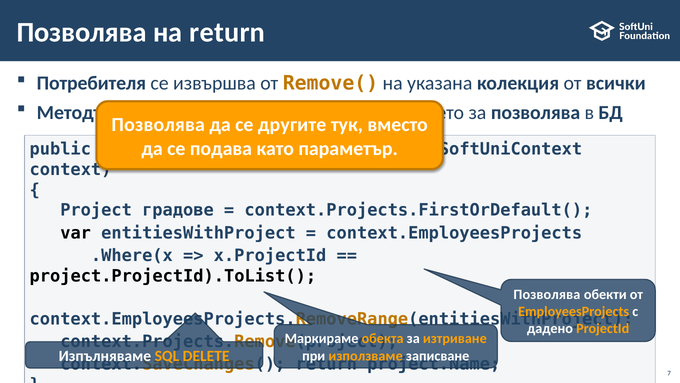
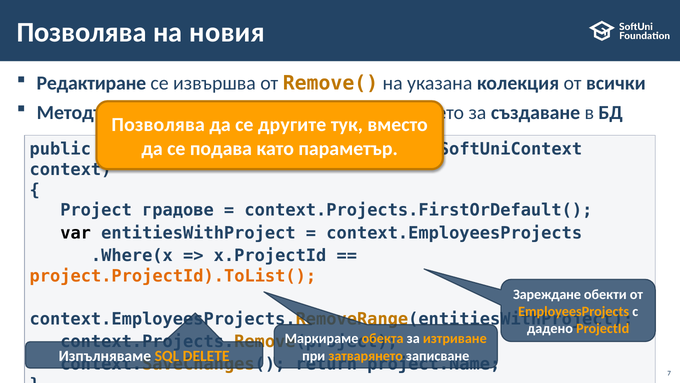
на return: return -> новия (227, 32)
Потребителя: Потребителя -> Редактиране (91, 83)
за позволява: позволява -> създаване (536, 112)
project.ProjectId).ToList( colour: black -> orange (173, 276)
Позволява: Позволява -> Зареждане (547, 294)
използваме: използваме -> затварянето (366, 355)
